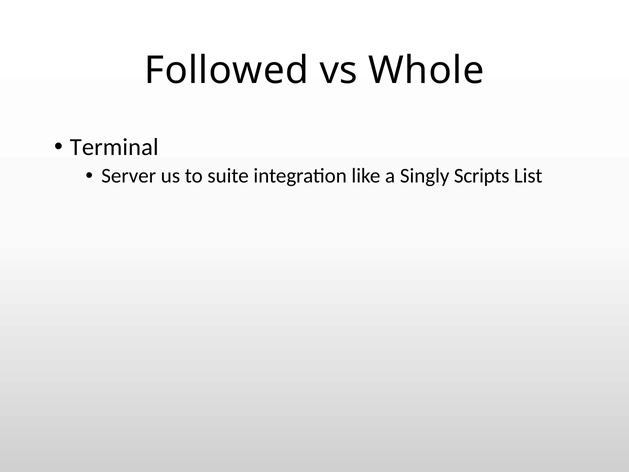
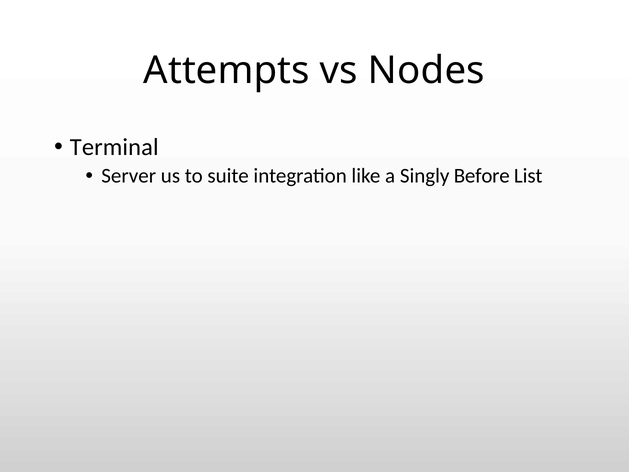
Followed: Followed -> Attempts (227, 70)
Whole: Whole -> Nodes (426, 70)
Scripts: Scripts -> Before (482, 176)
